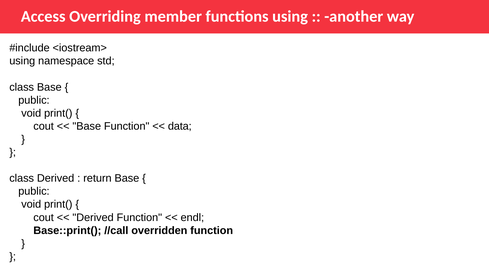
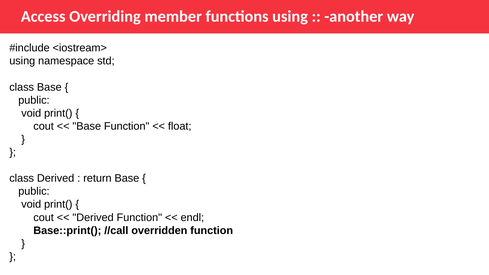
data: data -> float (180, 126)
